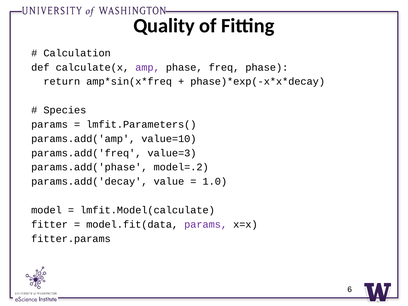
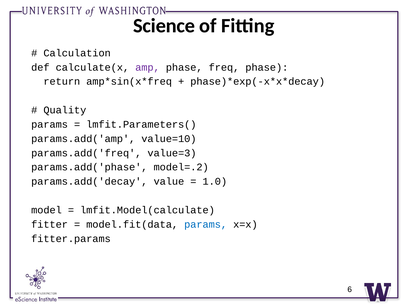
Quality: Quality -> Science (164, 26)
Species: Species -> Quality (65, 110)
params colour: purple -> blue (206, 224)
